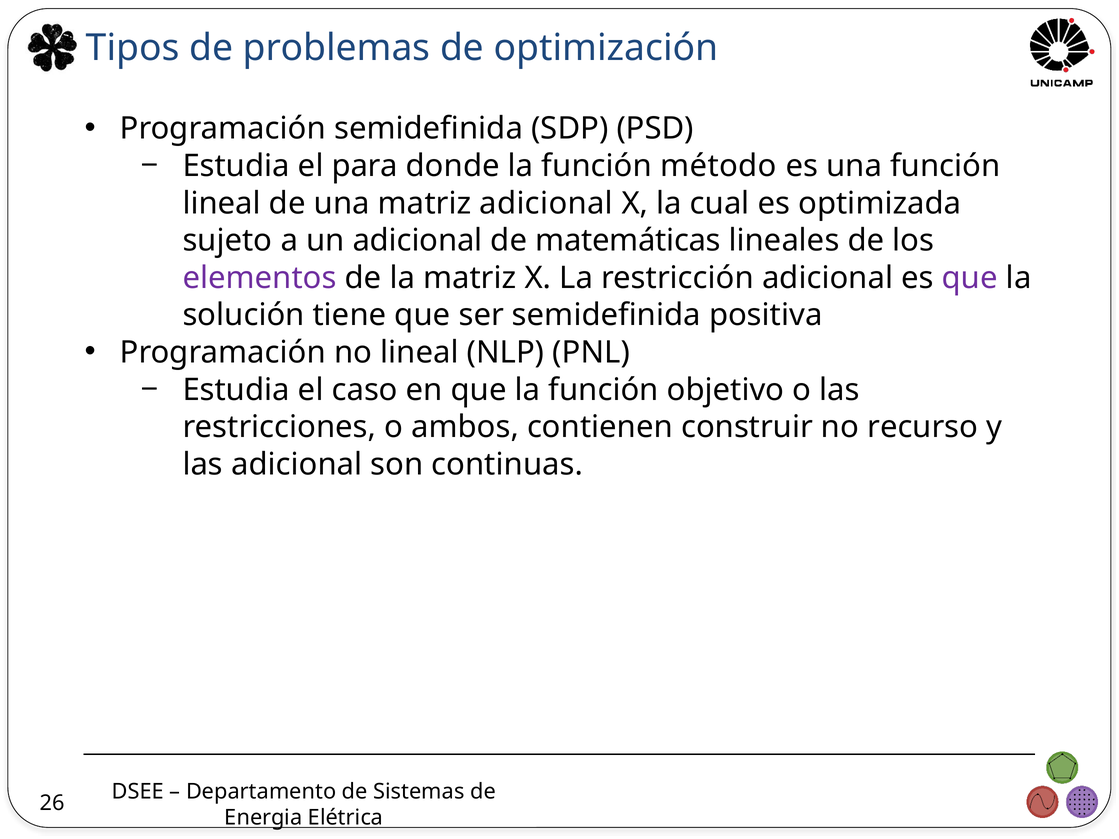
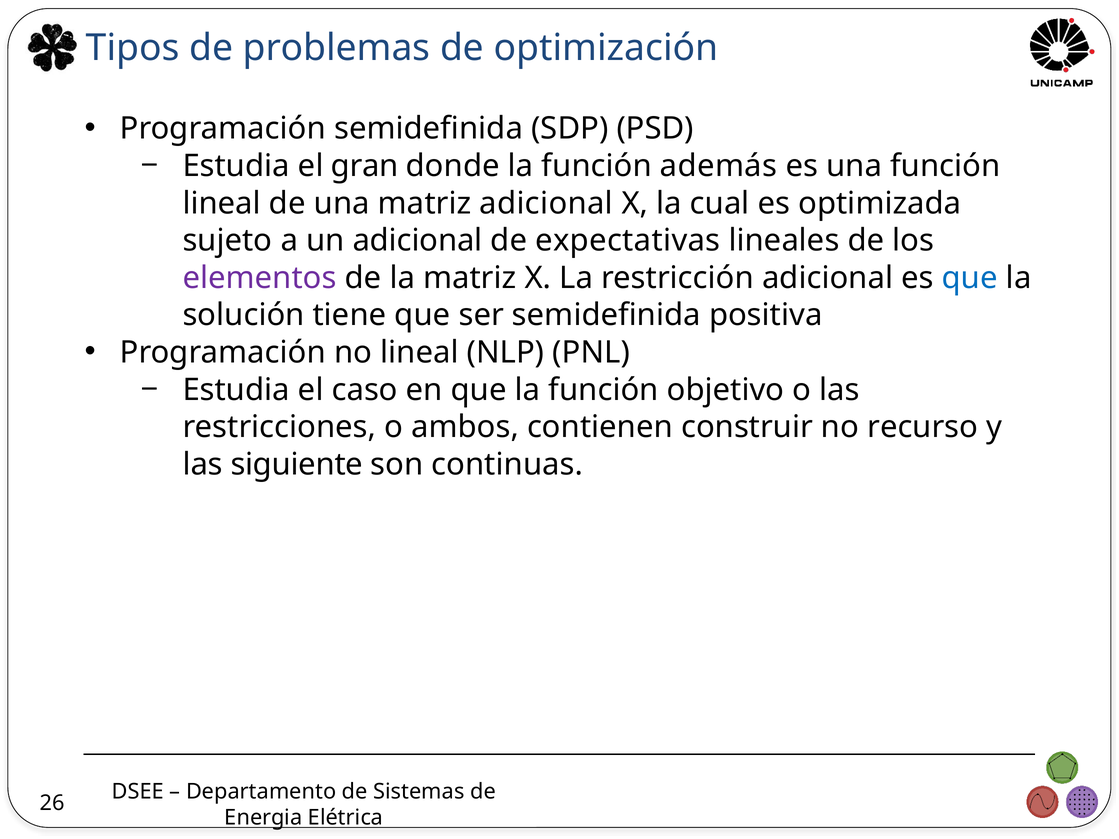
para: para -> gran (365, 166)
método: método -> además (719, 166)
matemáticas: matemáticas -> expectativas (628, 241)
que colour: purple -> blue (970, 278)
las adicional: adicional -> siguiente (297, 465)
